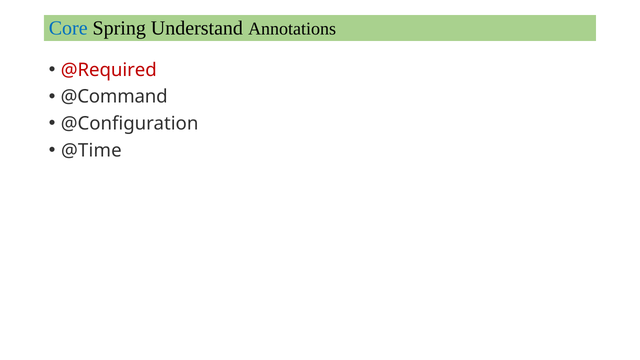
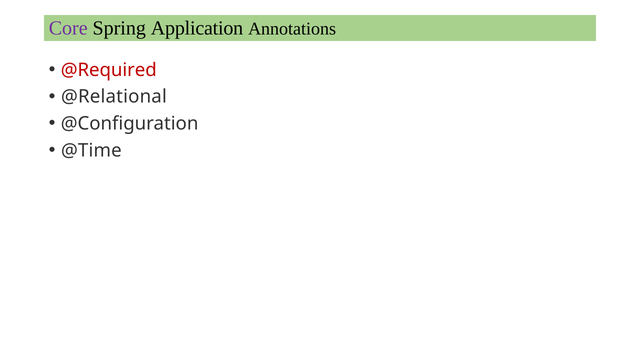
Core colour: blue -> purple (68, 28)
Understand: Understand -> Application (197, 28)
@Command: @Command -> @Relational (114, 97)
